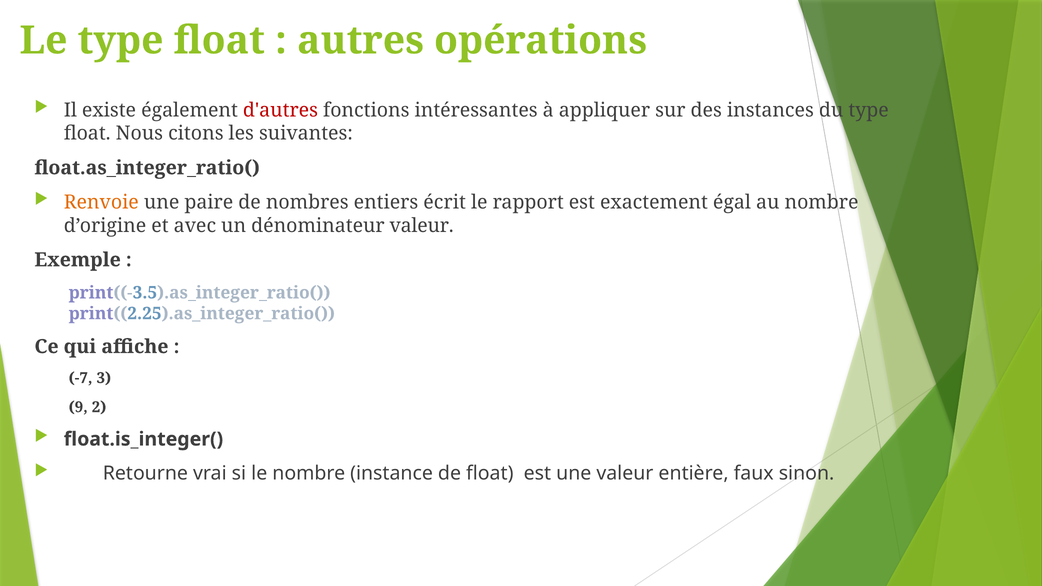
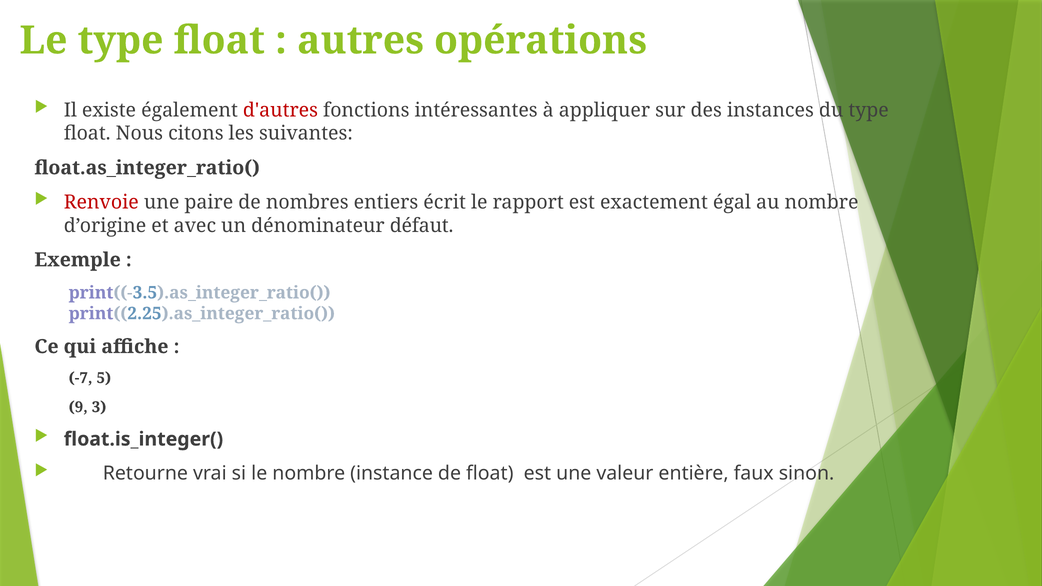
Renvoie colour: orange -> red (101, 202)
dénominateur valeur: valeur -> défaut (422, 226)
3: 3 -> 5 (104, 378)
2: 2 -> 3 (99, 407)
